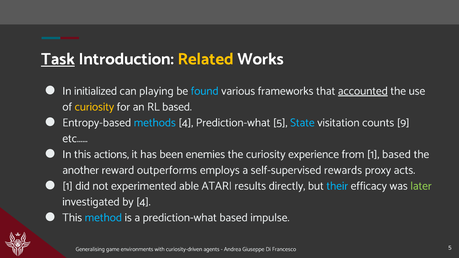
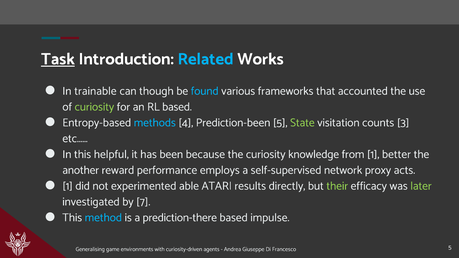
Related colour: yellow -> light blue (206, 59)
initialized: initialized -> trainable (95, 91)
playing: playing -> though (156, 91)
accounted underline: present -> none (363, 91)
curiosity colour: yellow -> light green (94, 107)
4 Prediction-what: Prediction-what -> Prediction-been (233, 123)
State colour: light blue -> light green (302, 123)
9: 9 -> 3 (403, 123)
actions: actions -> helpful (111, 154)
enemies: enemies -> because (205, 154)
experience: experience -> knowledge (314, 154)
1 based: based -> better (396, 154)
outperforms: outperforms -> performance (167, 170)
rewards: rewards -> network (343, 170)
their colour: light blue -> light green (337, 186)
by 4: 4 -> 7 (143, 202)
a prediction-what: prediction-what -> prediction-there (180, 218)
